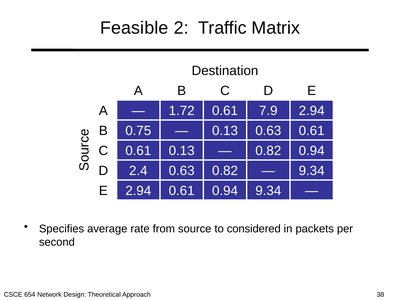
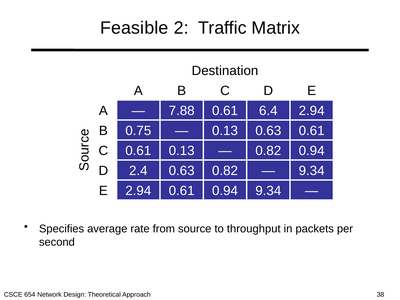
1.72: 1.72 -> 7.88 (182, 111)
7.9: 7.9 -> 6.4 (268, 111)
considered: considered -> throughput (254, 229)
